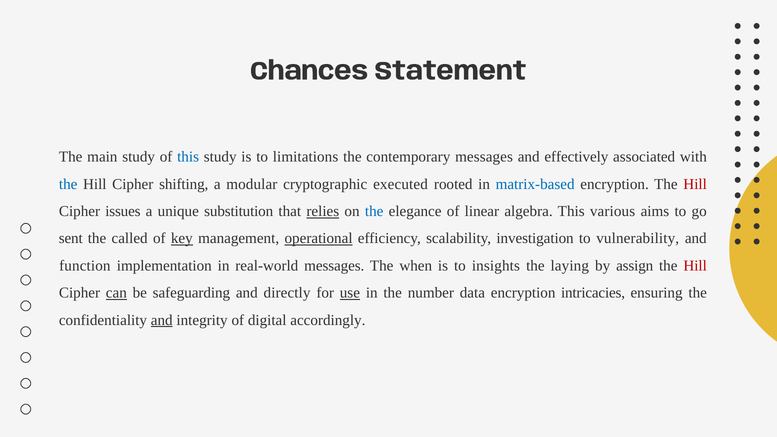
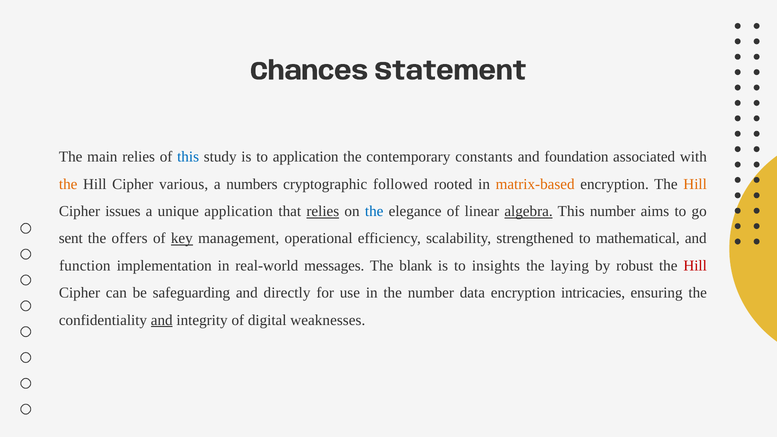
main study: study -> relies (139, 157)
to limitations: limitations -> application (306, 157)
contemporary messages: messages -> constants (484, 157)
effectively: effectively -> foundation (576, 157)
the colour: blue -> orange (68, 184)
shifting: shifting -> various (184, 184)
modular: modular -> numbers (252, 184)
executed: executed -> followed (400, 184)
matrix-based colour: blue -> orange (535, 184)
Hill colour: red -> orange (695, 184)
unique substitution: substitution -> application (239, 211)
algebra underline: none -> present (529, 211)
This various: various -> number (613, 211)
called: called -> offers (130, 239)
operational underline: present -> none (319, 239)
investigation: investigation -> strengthened (535, 239)
vulnerability: vulnerability -> mathematical (638, 239)
when: when -> blank (416, 266)
assign: assign -> robust (635, 266)
can underline: present -> none (116, 293)
use underline: present -> none (350, 293)
accordingly: accordingly -> weaknesses (328, 320)
